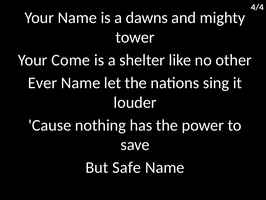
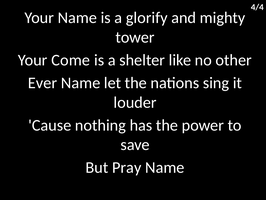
dawns: dawns -> glorify (147, 18)
Safe: Safe -> Pray (127, 167)
